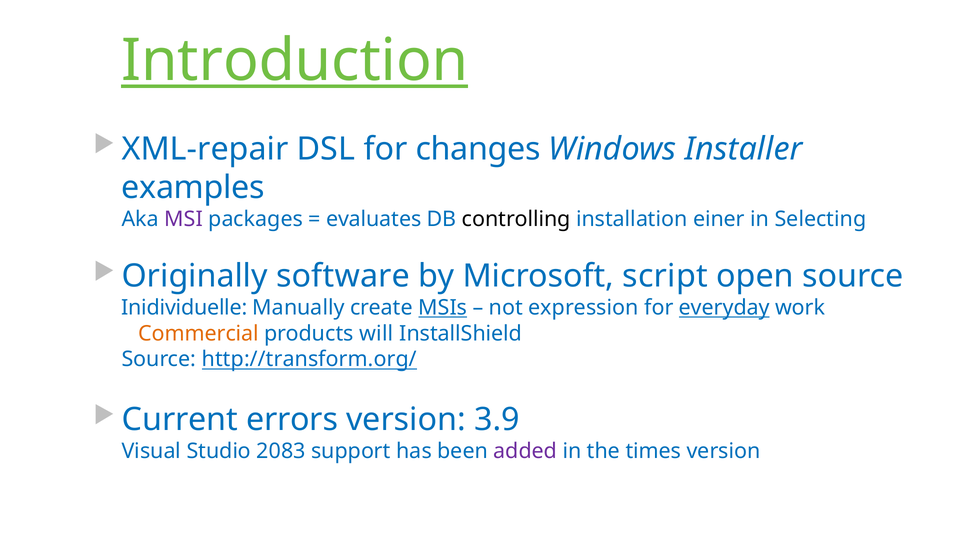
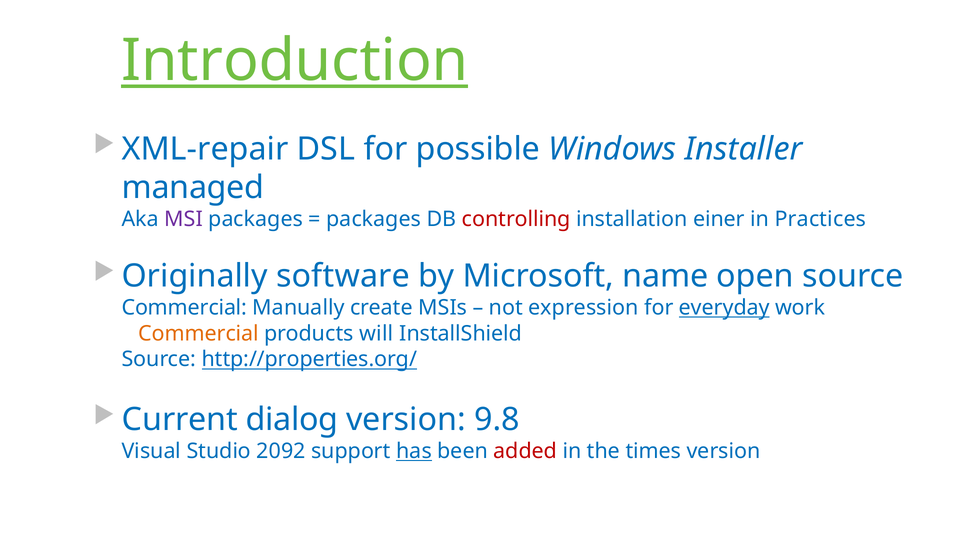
changes: changes -> possible (478, 149)
examples: examples -> managed (193, 188)
evaluates: evaluates -> packages (374, 219)
controlling colour: black -> red (516, 219)
Selecting: Selecting -> Practices (820, 219)
script: script -> name (665, 276)
Inidividuelle: Inidividuelle -> Commercial (184, 308)
MSIs underline: present -> none (443, 308)
http://transform.org/: http://transform.org/ -> http://properties.org/ (309, 360)
errors: errors -> dialog (292, 420)
3.9: 3.9 -> 9.8 (497, 420)
2083: 2083 -> 2092 (281, 452)
has underline: none -> present (414, 452)
added colour: purple -> red (525, 452)
